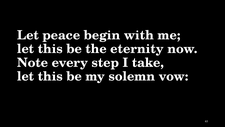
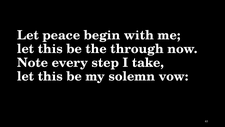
eternity: eternity -> through (137, 49)
